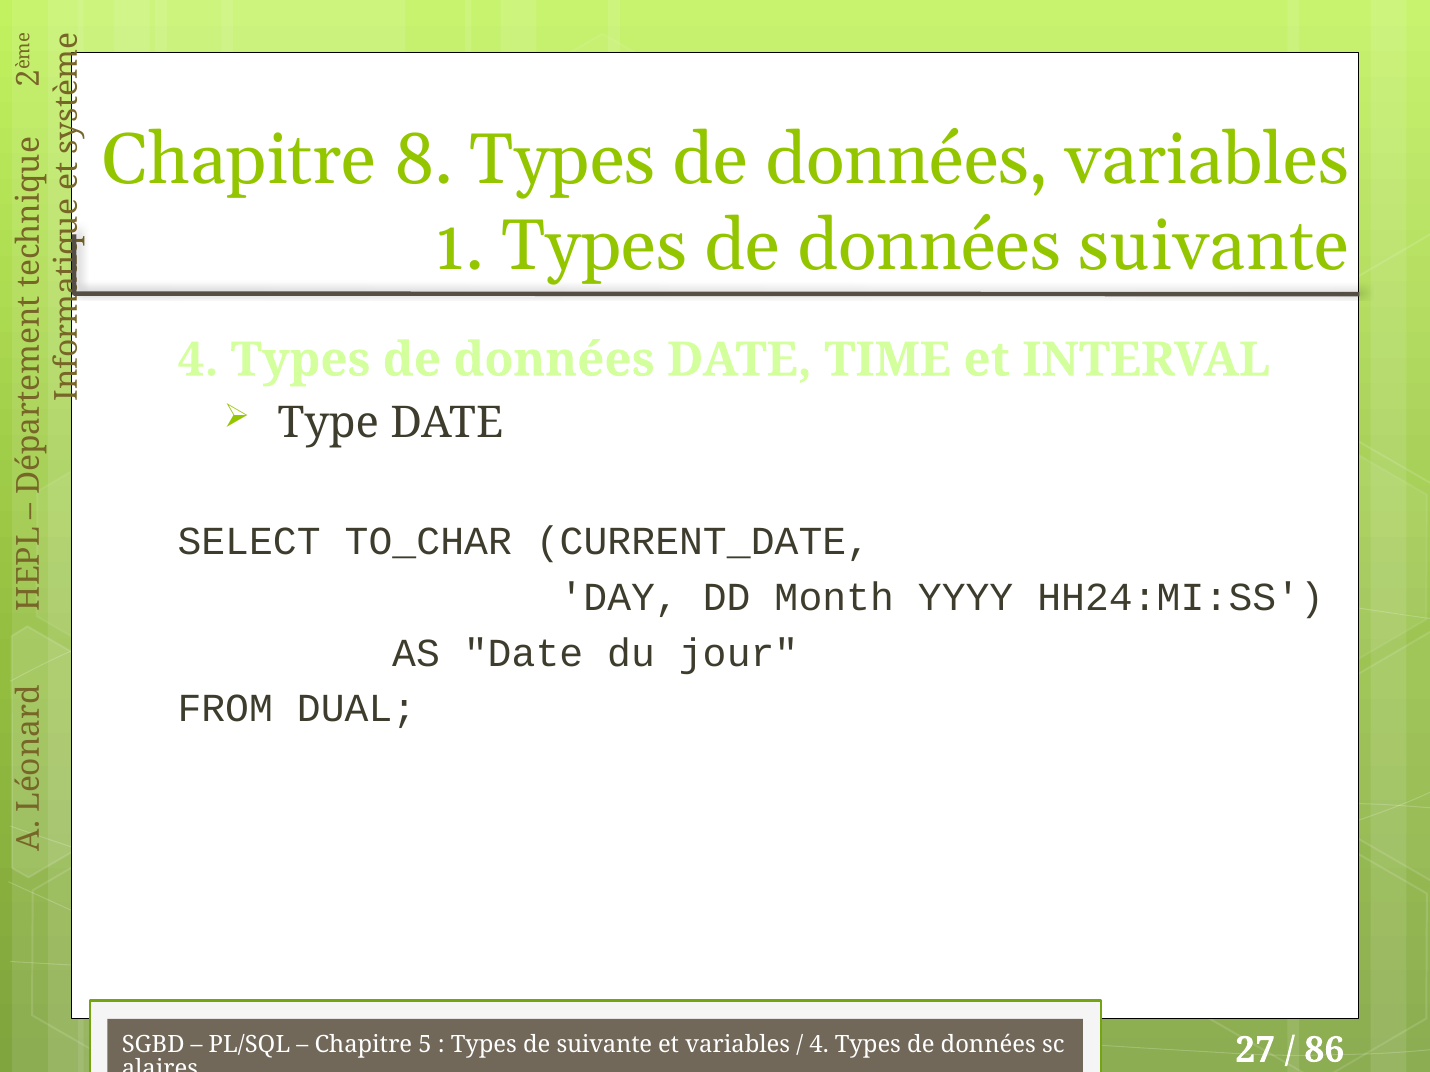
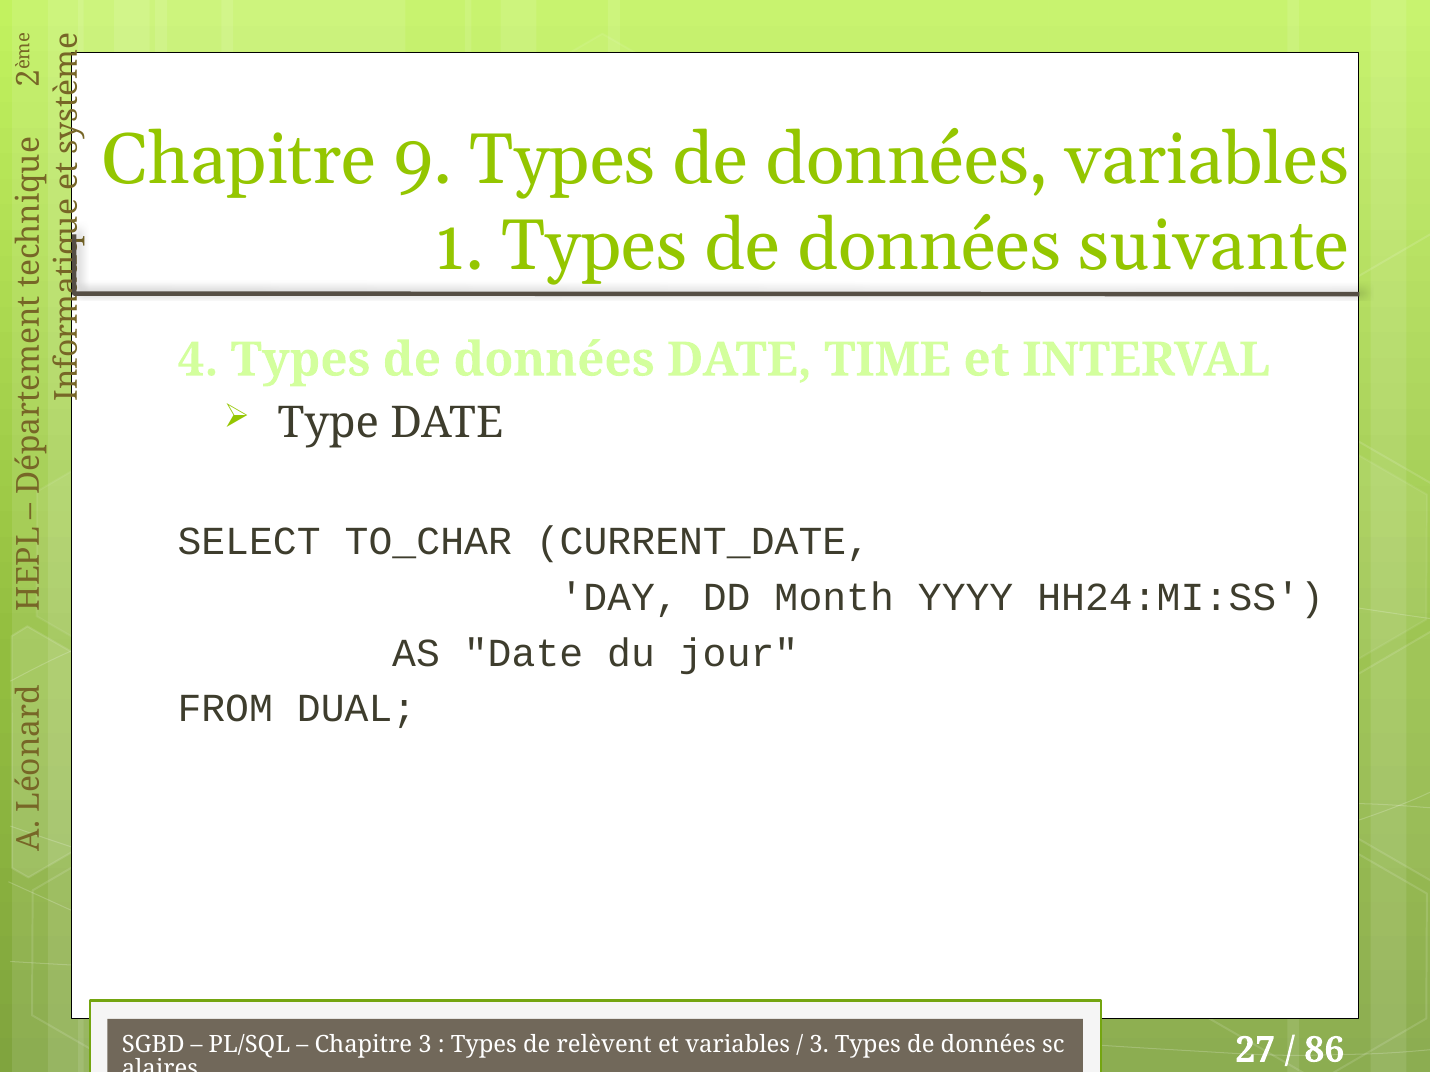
8: 8 -> 9 (423, 160)
Chapitre 5: 5 -> 3 (425, 1046)
de suivante: suivante -> relèvent (604, 1046)
4: 4 -> 3 (819, 1046)
